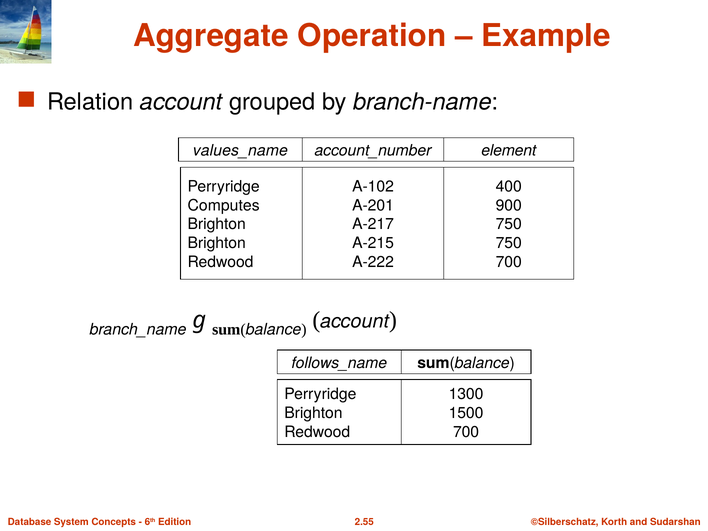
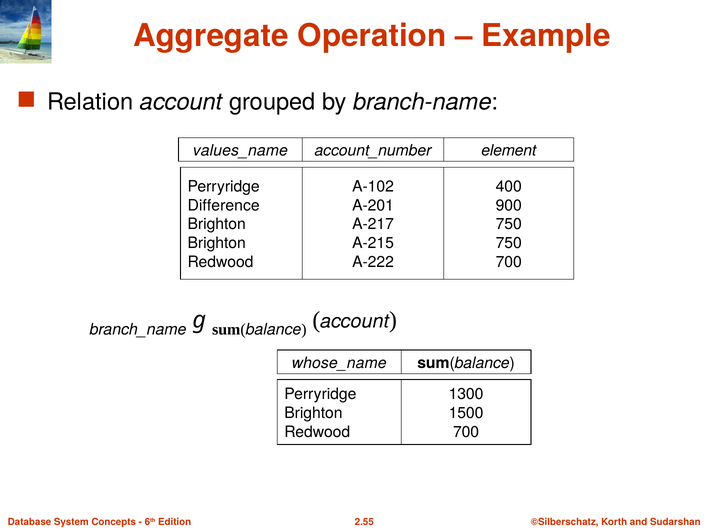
Computes: Computes -> Difference (224, 205)
follows_name: follows_name -> whose_name (339, 363)
